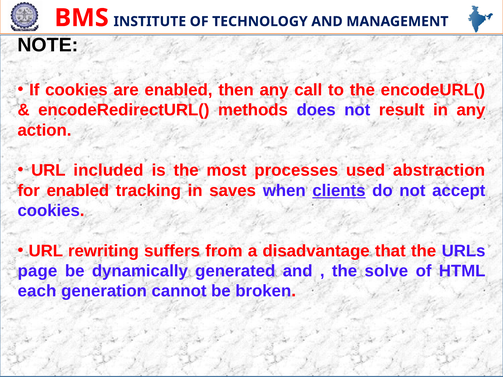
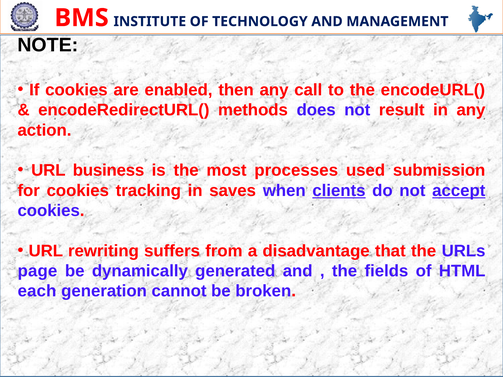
included: included -> business (109, 170)
abstraction: abstraction -> submission (439, 170)
for enabled: enabled -> cookies (78, 191)
accept underline: none -> present (459, 191)
solve: solve -> fields (386, 271)
